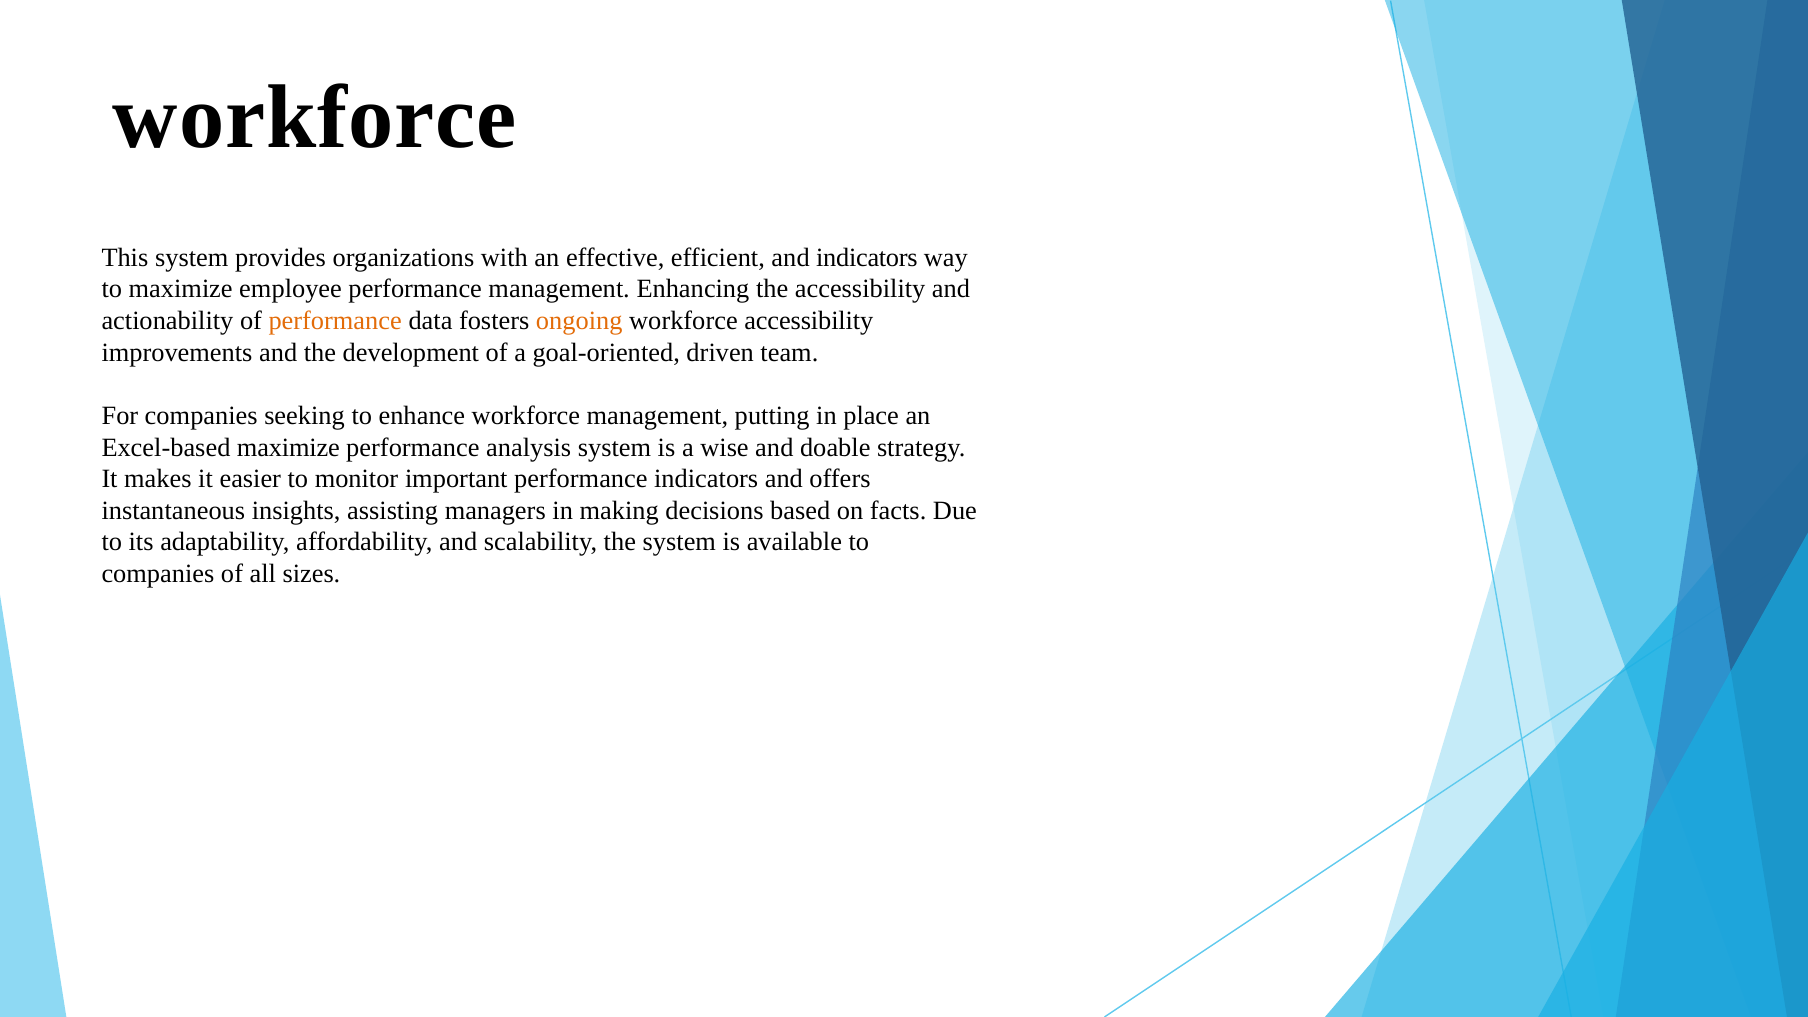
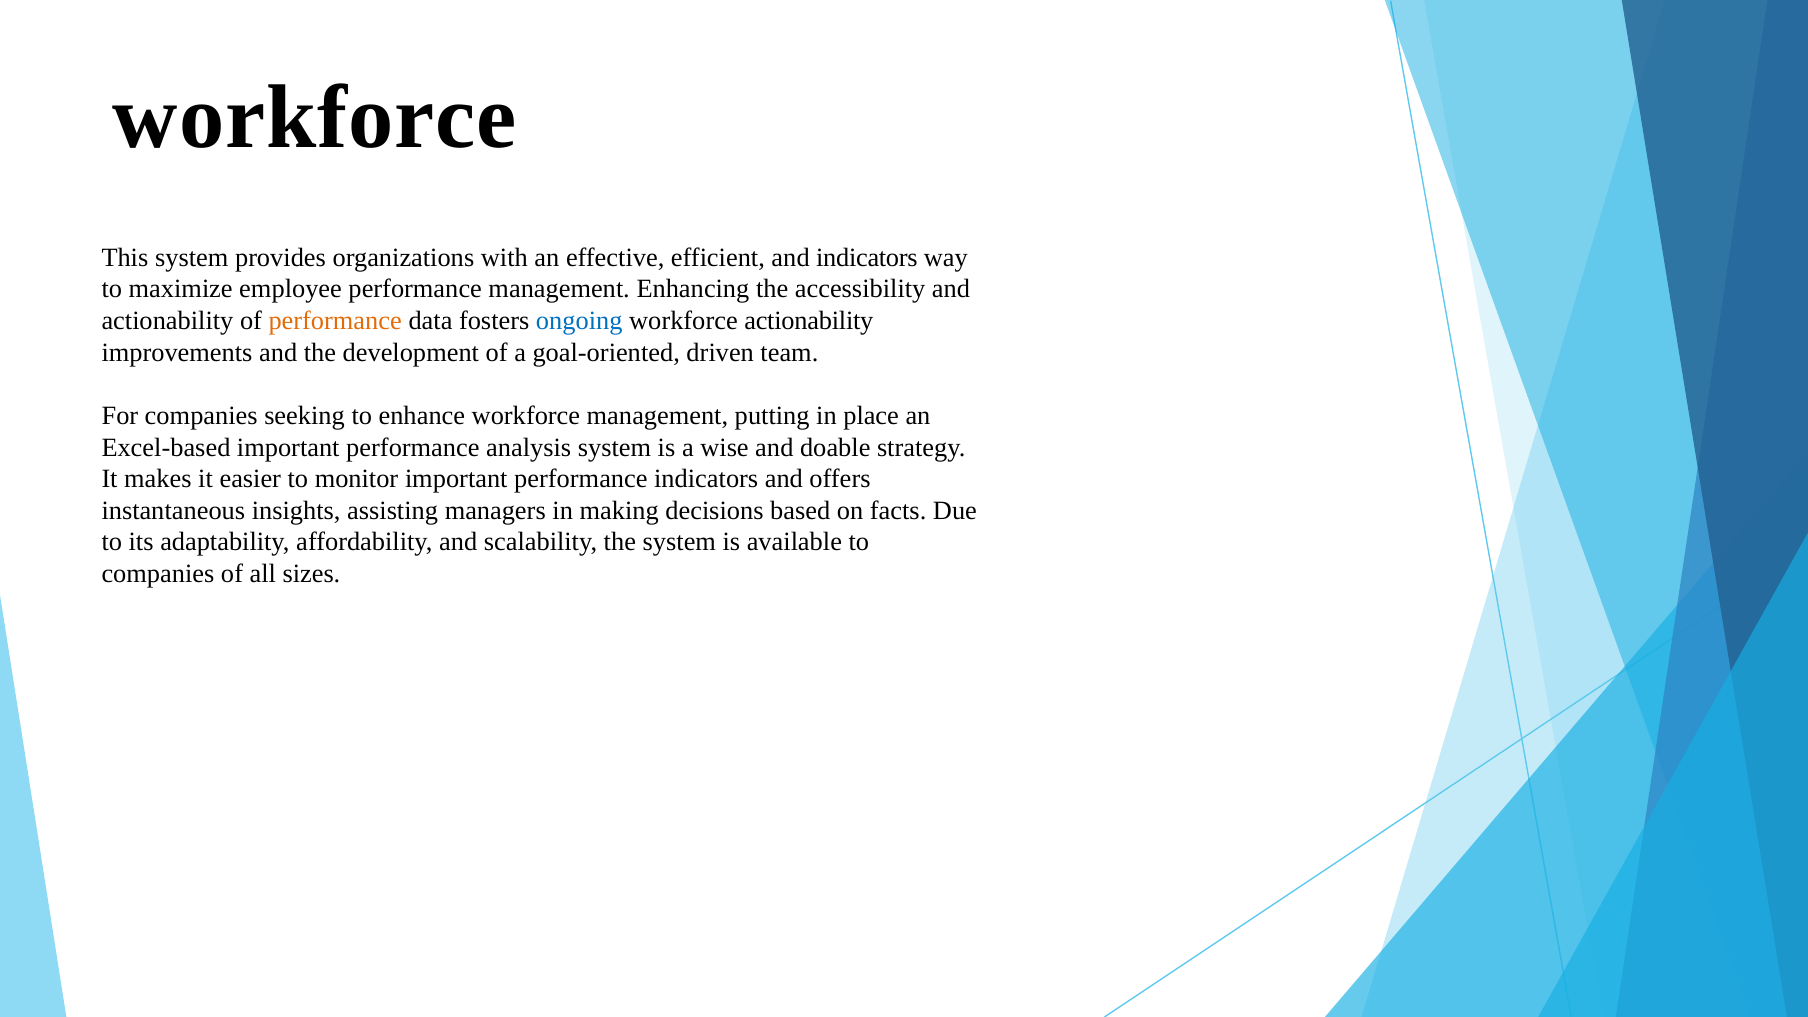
ongoing colour: orange -> blue (579, 321)
workforce accessibility: accessibility -> actionability (809, 321)
Excel-based maximize: maximize -> important (288, 447)
